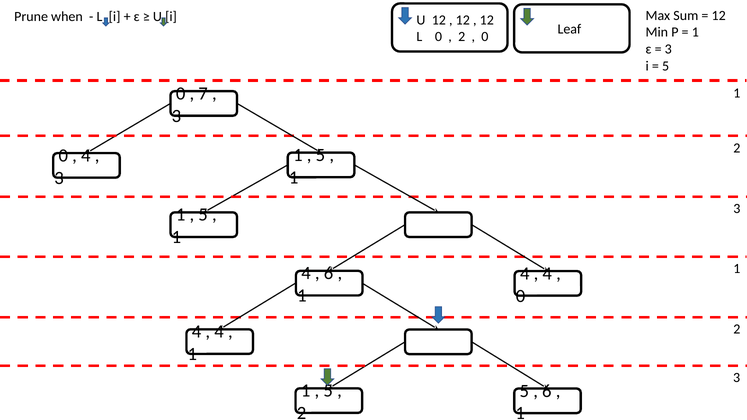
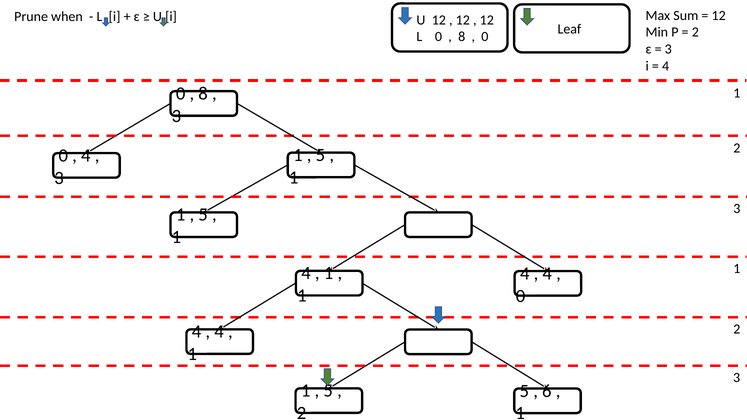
1: 1 -> 2 (695, 32)
2: 2 -> 8 (462, 37)
5: 5 -> 4 (666, 66)
7: 7 -> 8 (203, 94)
6: 6 -> 1 (329, 273)
